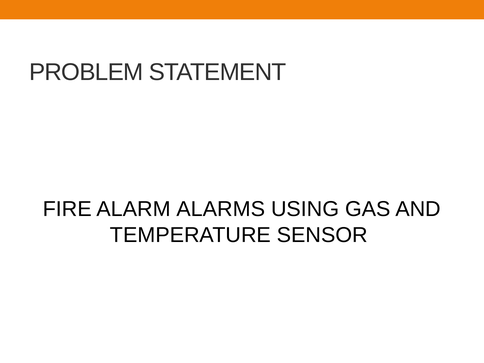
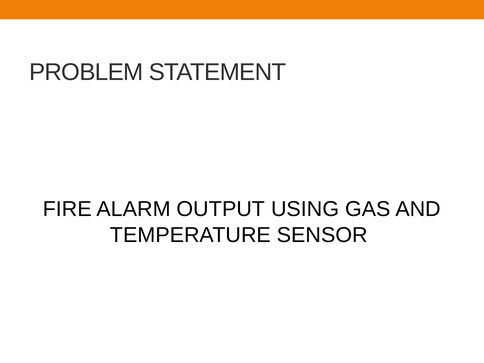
ALARMS: ALARMS -> OUTPUT (221, 209)
